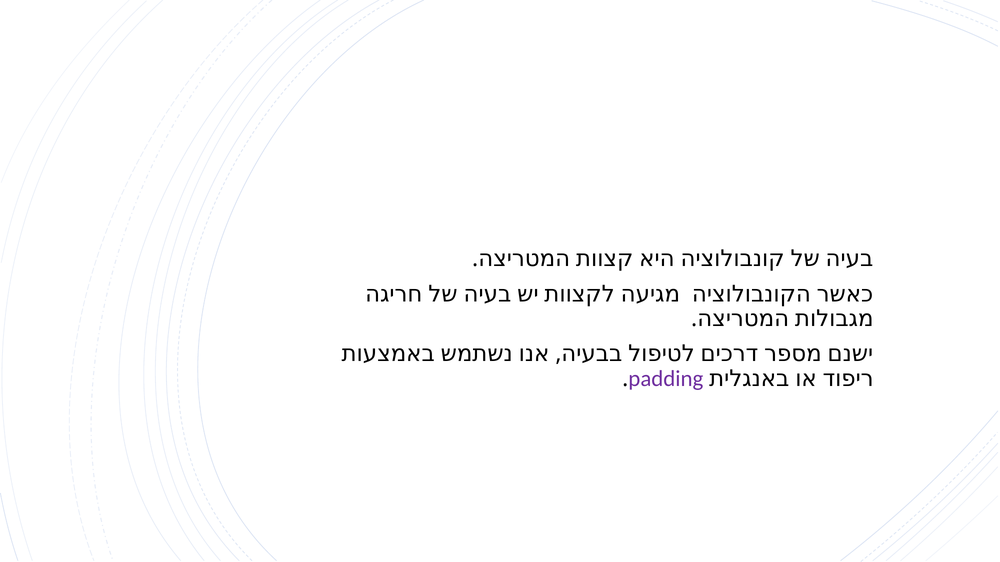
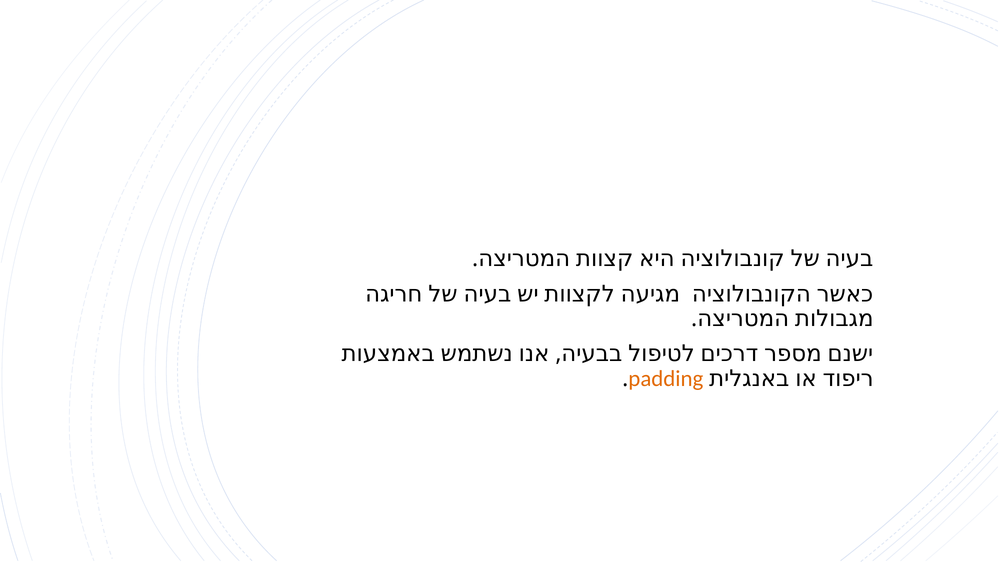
padding colour: purple -> orange (666, 379)
